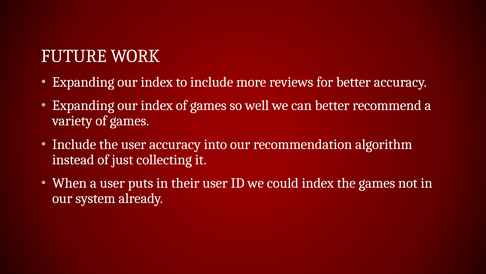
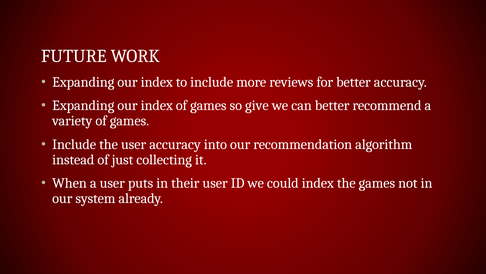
well: well -> give (257, 105)
